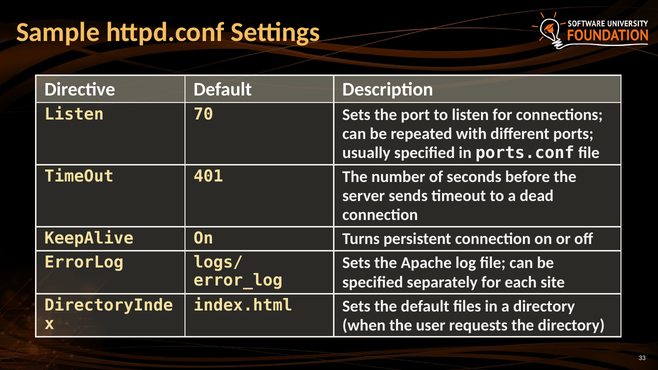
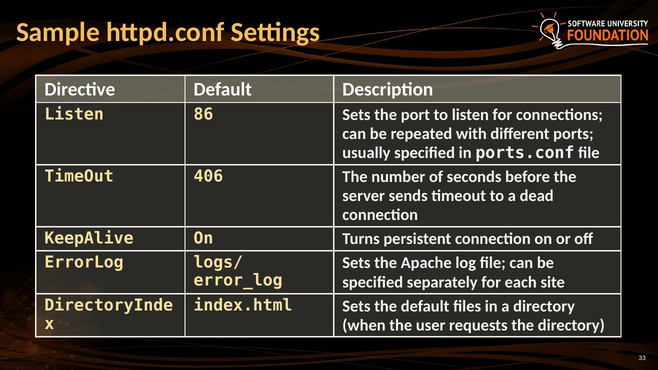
70: 70 -> 86 (203, 114)
401: 401 -> 406 (208, 176)
